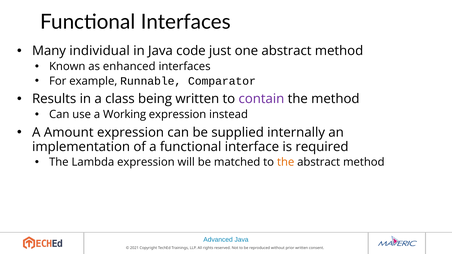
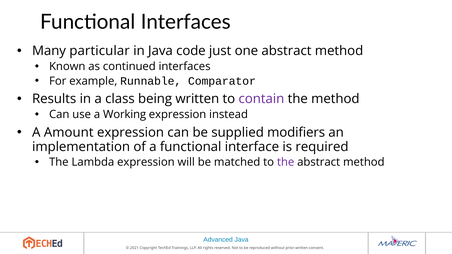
individual: individual -> particular (100, 51)
enhanced: enhanced -> continued (129, 67)
internally: internally -> modifiers (296, 133)
the colour: orange -> purple (286, 162)
